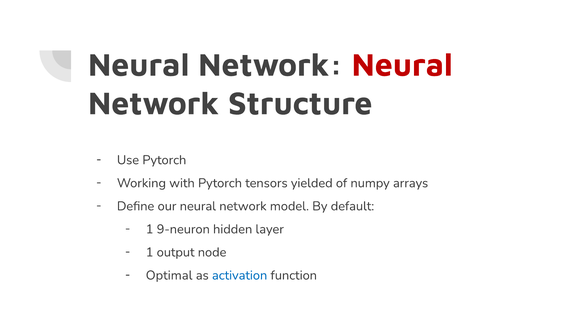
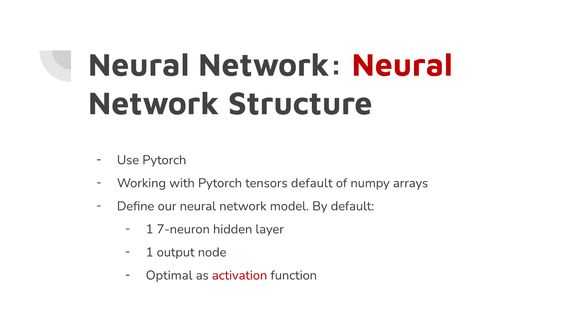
tensors yielded: yielded -> default (312, 183)
9-neuron: 9-neuron -> 7-neuron (183, 229)
activation colour: blue -> red (240, 275)
